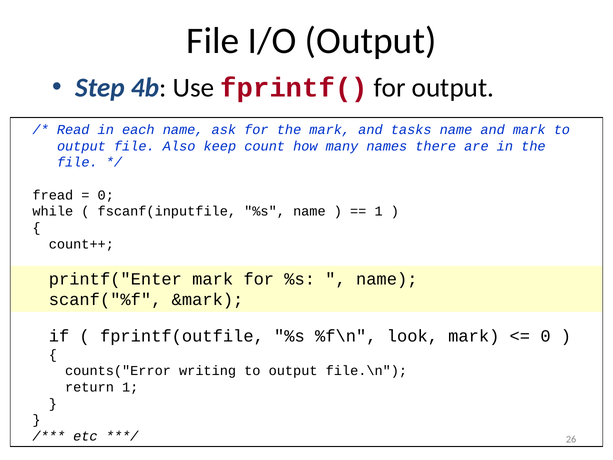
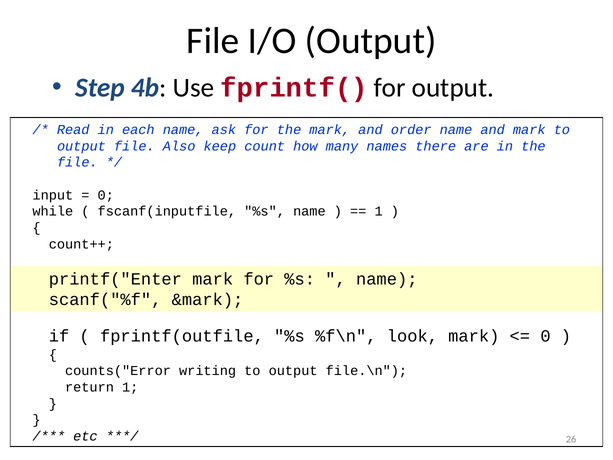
tasks: tasks -> order (411, 130)
fread: fread -> input (53, 195)
